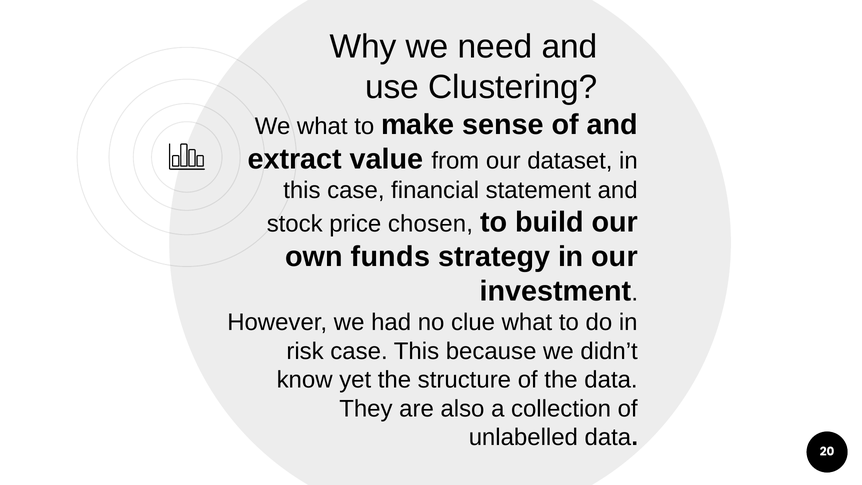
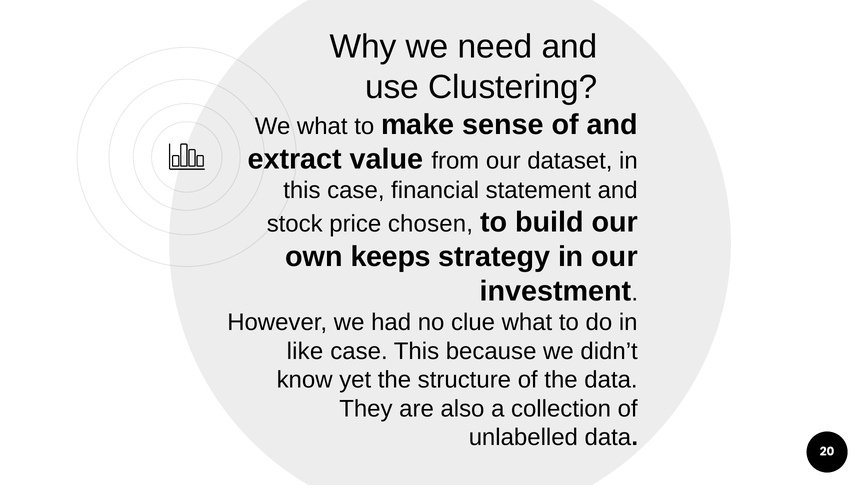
funds: funds -> keeps (391, 257)
risk: risk -> like (305, 351)
